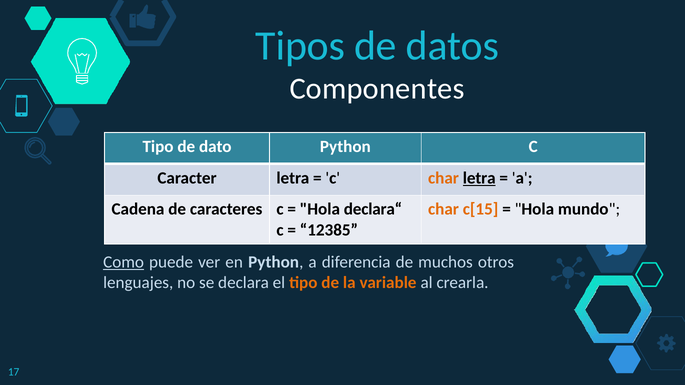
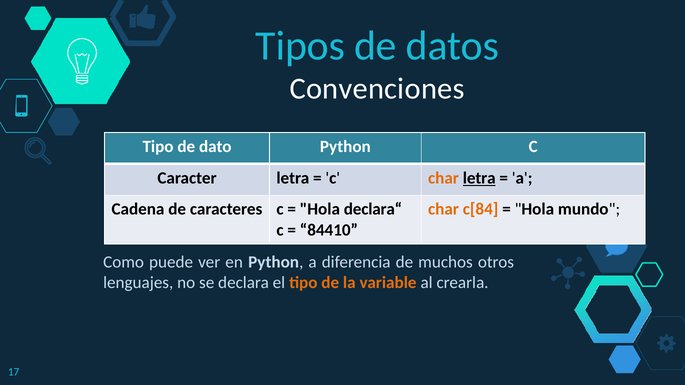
Componentes: Componentes -> Convenciones (377, 89)
c[15: c[15 -> c[84 (481, 210)
12385: 12385 -> 84410 (329, 230)
Como underline: present -> none (124, 262)
